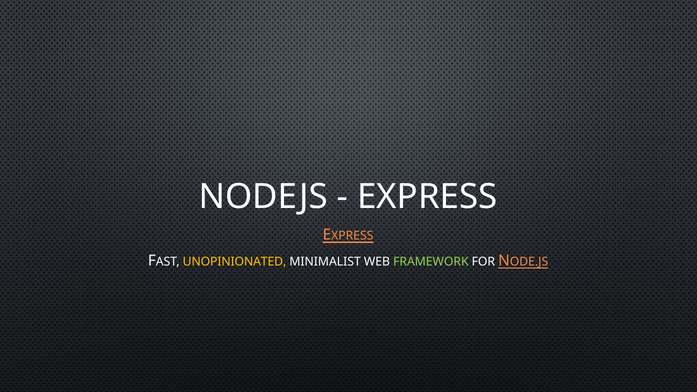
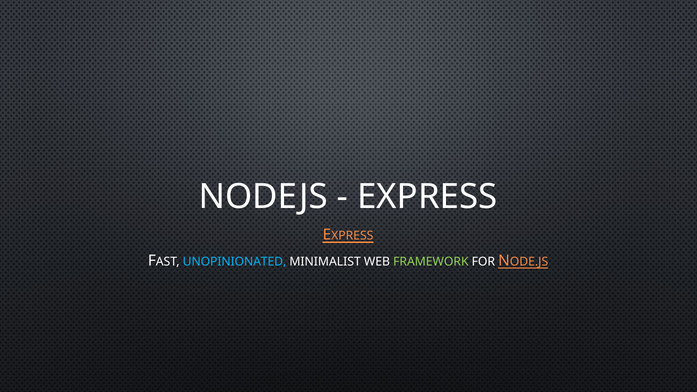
UNOPINIONATED colour: yellow -> light blue (235, 262)
